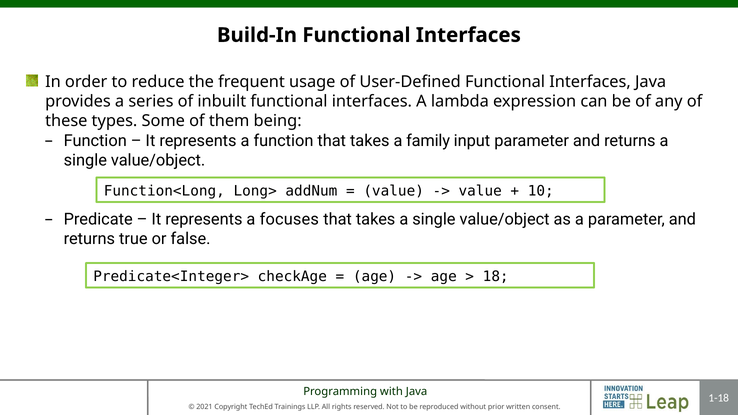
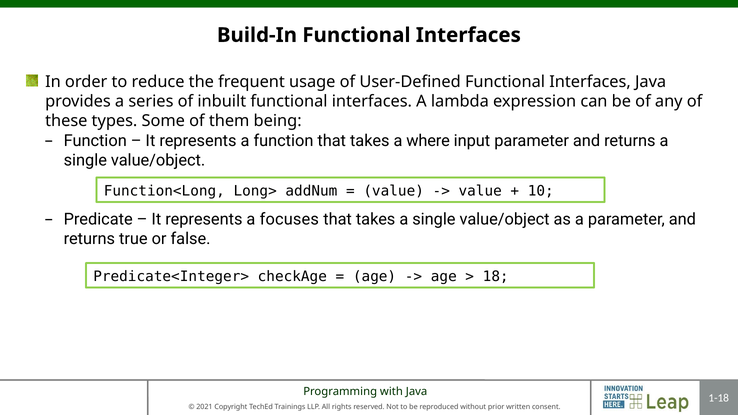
family: family -> where (428, 141)
